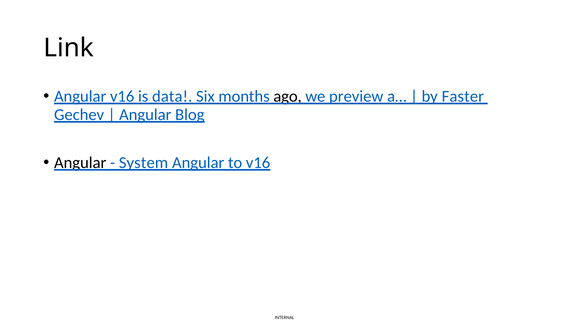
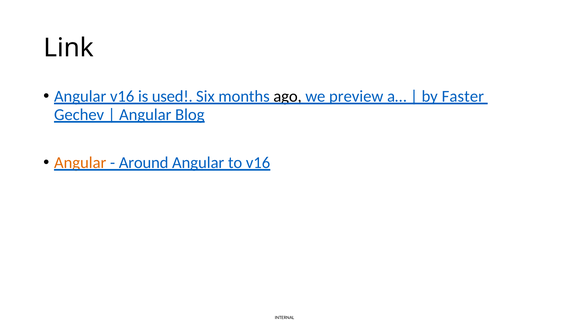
data: data -> used (172, 96)
Angular colour: black -> orange (80, 163)
System: System -> Around (144, 163)
